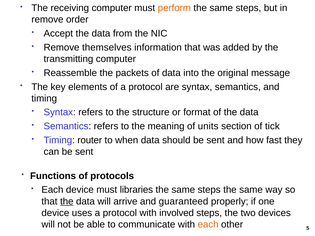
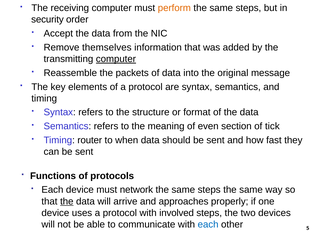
remove: remove -> security (47, 20)
computer underline: none -> present (116, 59)
units: units -> even (208, 126)
libraries: libraries -> network (136, 190)
guaranteed: guaranteed -> approaches (184, 202)
each colour: orange -> blue (208, 225)
